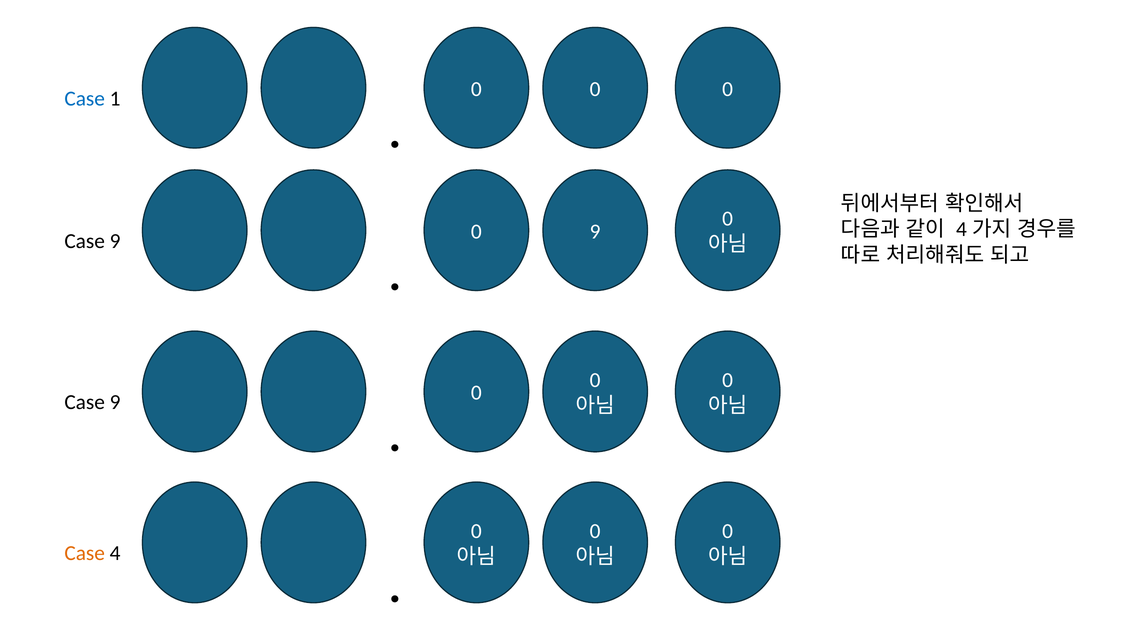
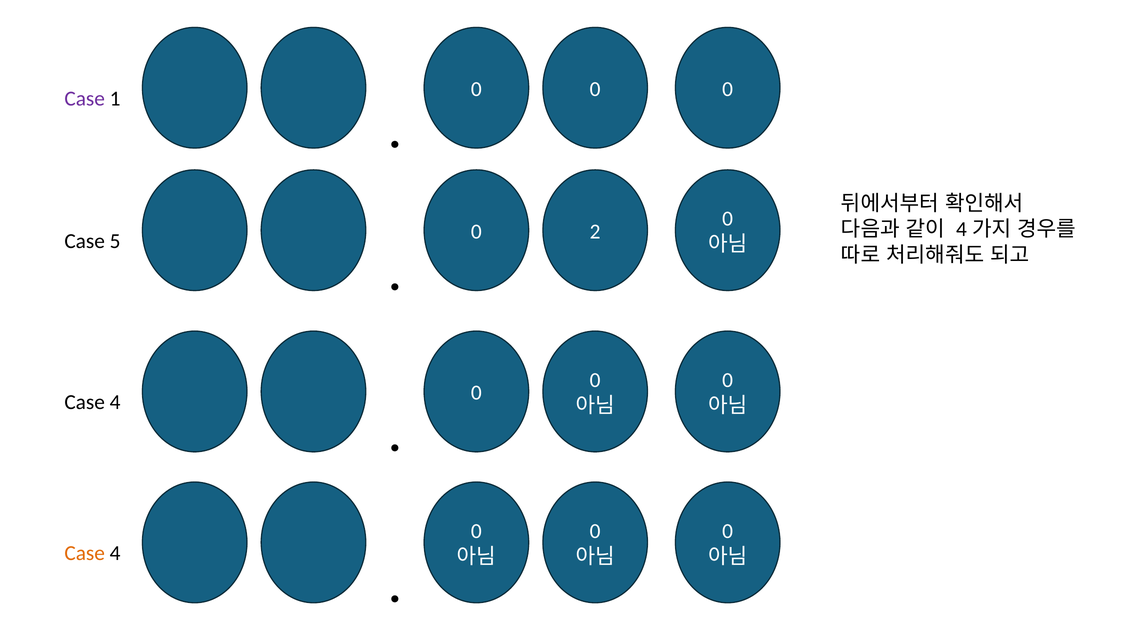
Case colour: blue -> purple (85, 99)
0 9: 9 -> 2 (595, 231)
9: 9 -> 5 (115, 241)
9: 9 -> 4 (115, 402)
